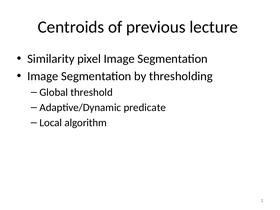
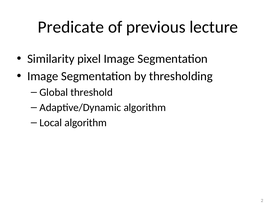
Centroids: Centroids -> Predicate (71, 27)
Adaptive/Dynamic predicate: predicate -> algorithm (145, 107)
